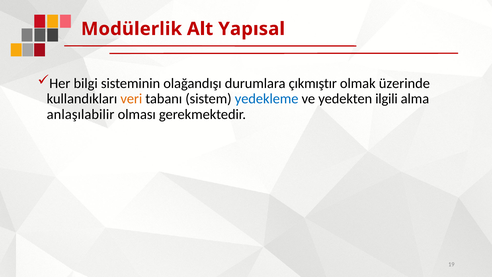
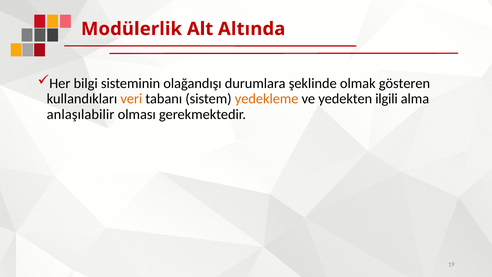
Yapısal: Yapısal -> Altında (252, 29)
çıkmıştır: çıkmıştır -> şeklinde (313, 83)
üzerinde: üzerinde -> gösteren (404, 83)
yedekleme colour: blue -> orange (267, 99)
